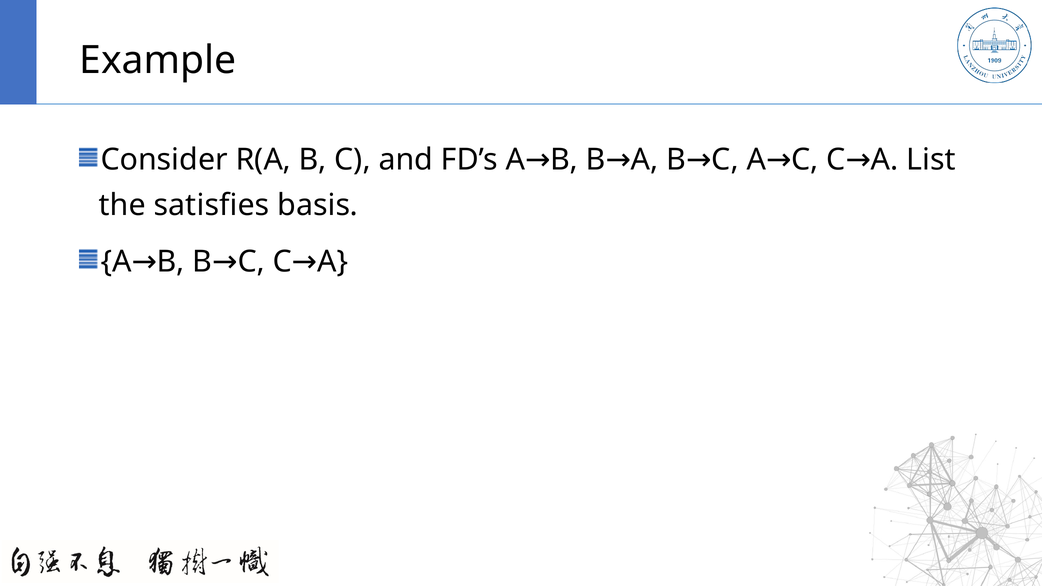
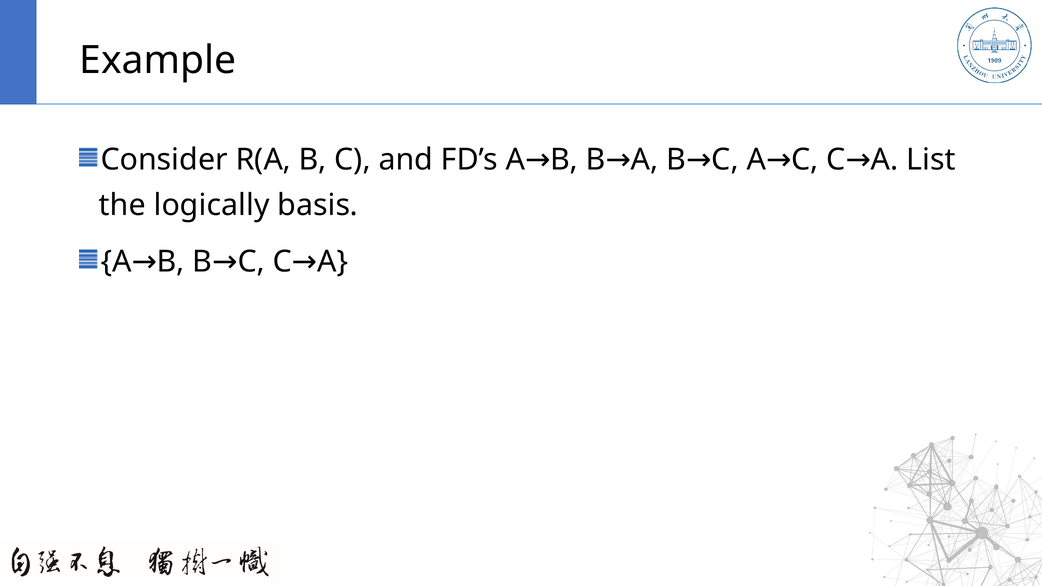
satisfies: satisfies -> logically (212, 205)
